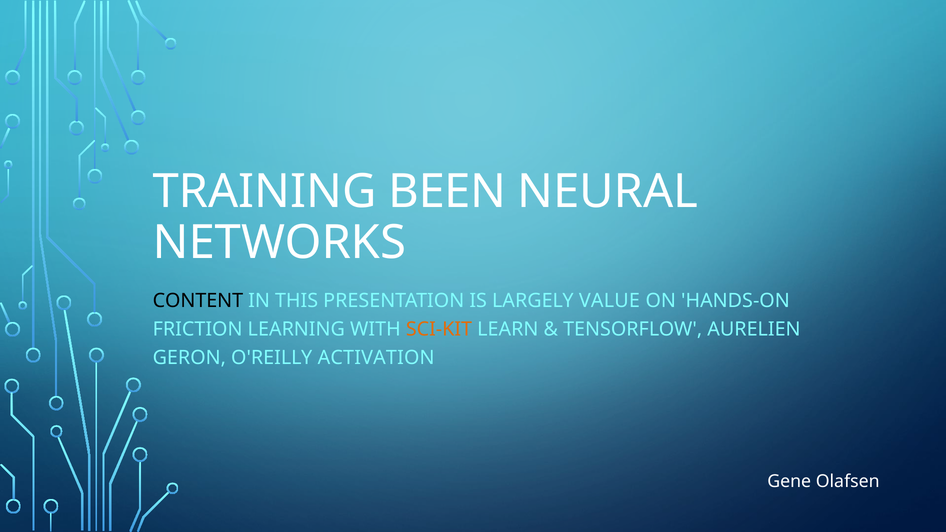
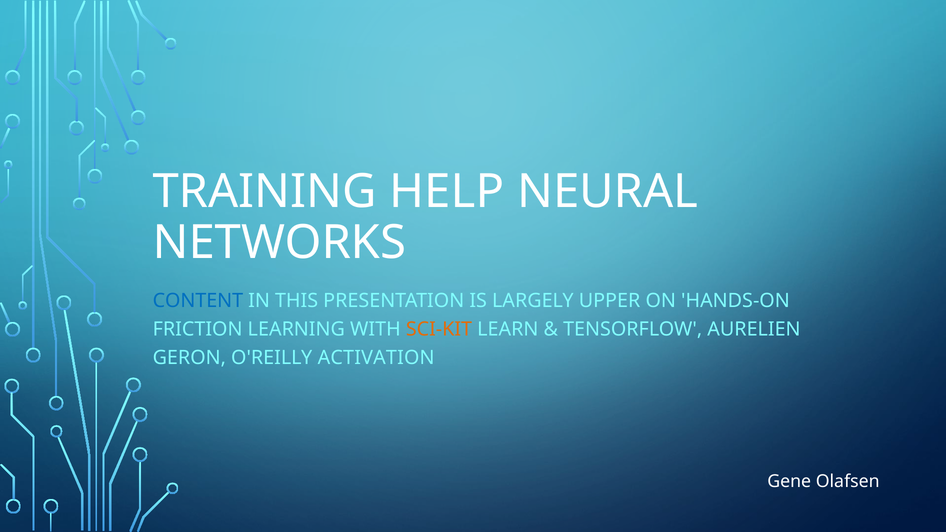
BEEN: BEEN -> HELP (447, 192)
CONTENT colour: black -> blue (198, 301)
VALUE: VALUE -> UPPER (610, 301)
